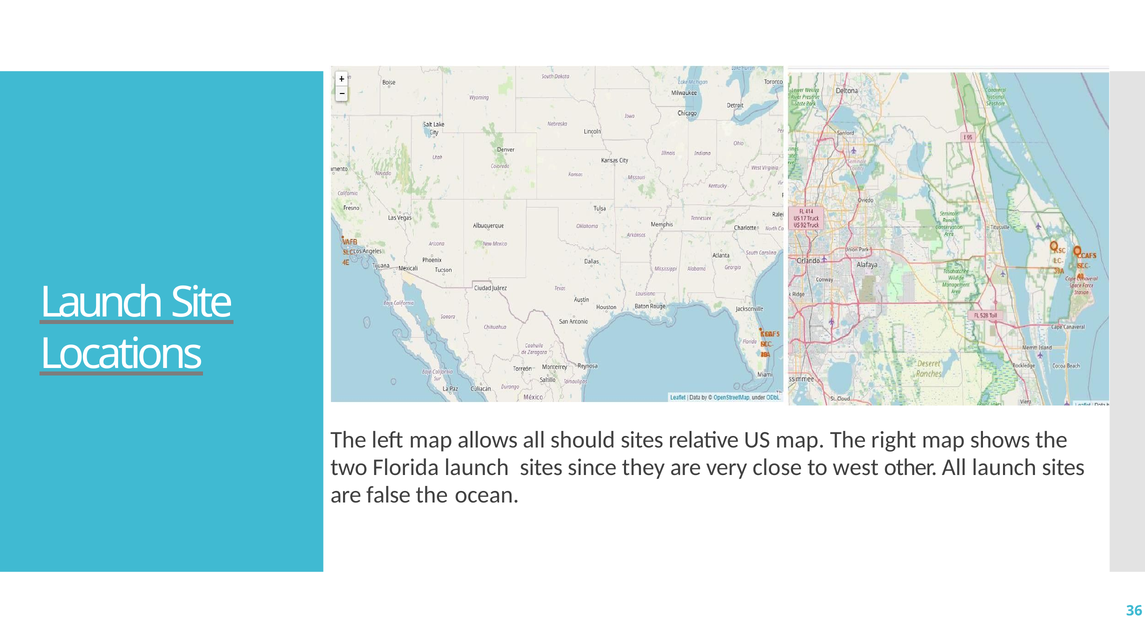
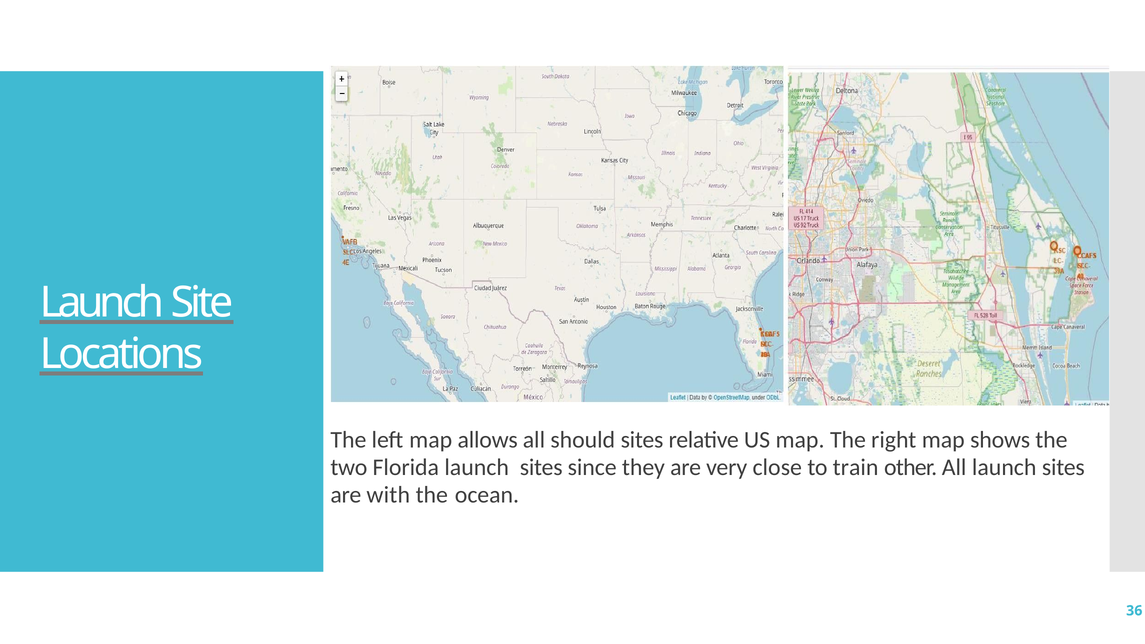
west: west -> train (856, 467)
false: false -> with (388, 495)
